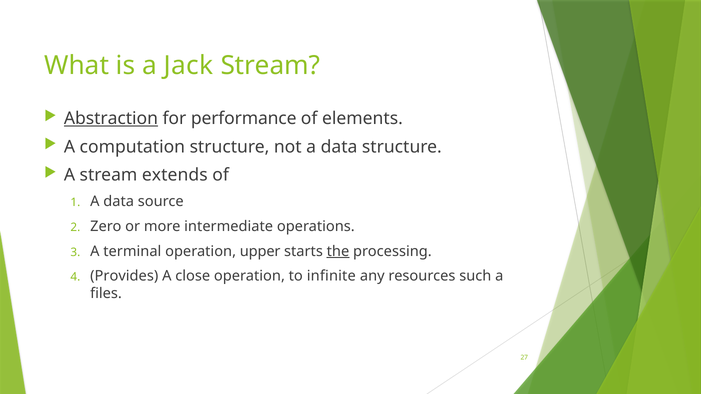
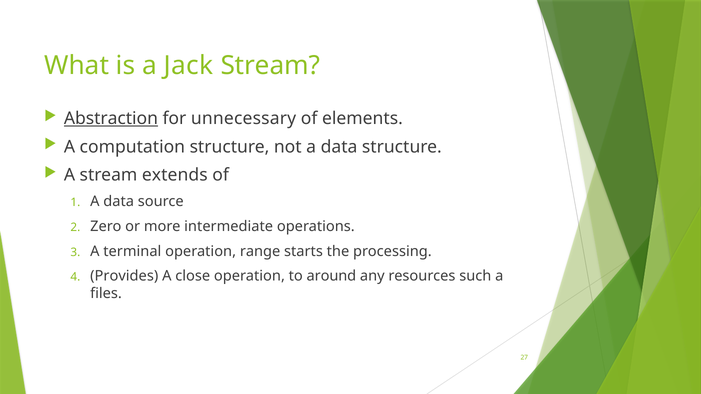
performance: performance -> unnecessary (244, 119)
upper: upper -> range (260, 251)
the underline: present -> none (338, 251)
infinite: infinite -> around (331, 276)
